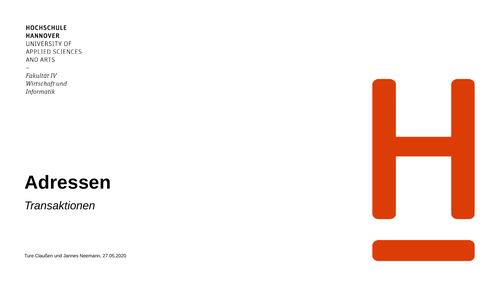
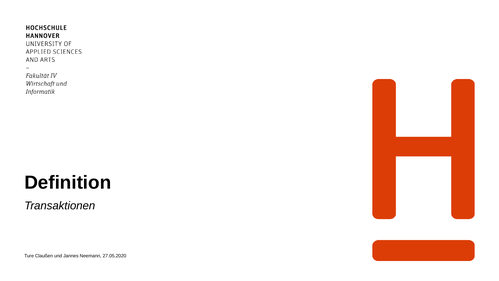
Adressen: Adressen -> Definition (68, 182)
